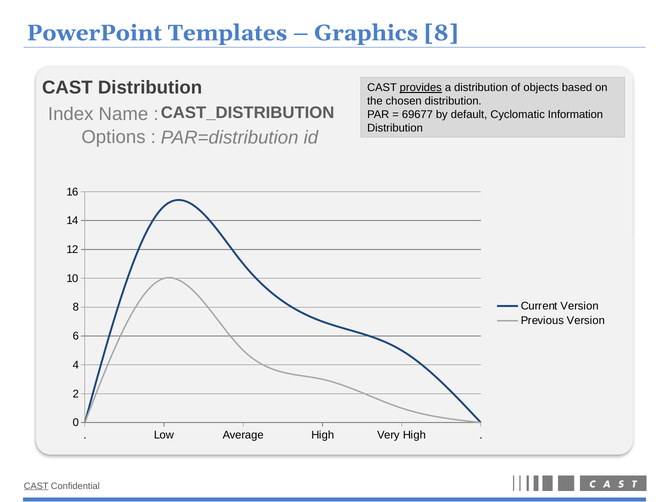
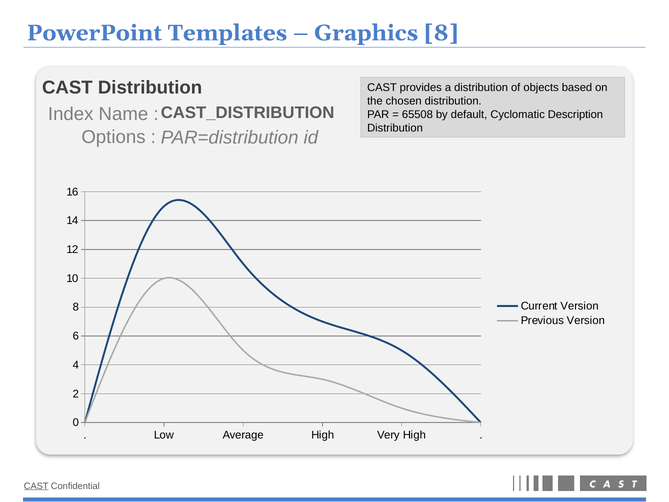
provides underline: present -> none (421, 88)
69677: 69677 -> 65508 (417, 115)
Information: Information -> Description (575, 115)
